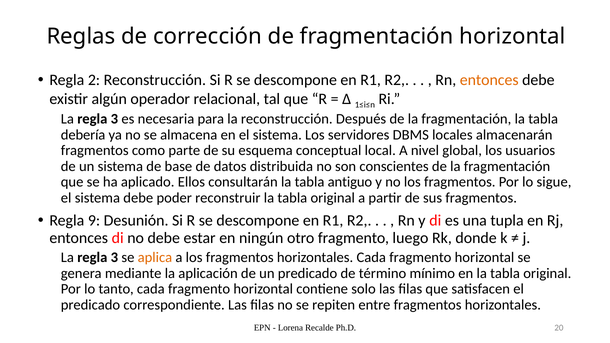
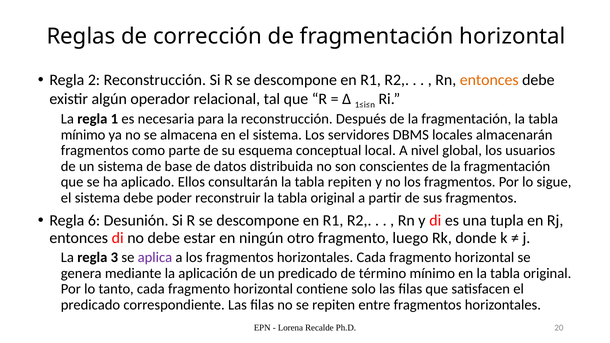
3: 3 -> 1 (114, 119)
debería: debería -> mínimo (83, 135)
tabla antiguo: antiguo -> repiten (350, 182)
9: 9 -> 6 (94, 221)
aplica colour: orange -> purple (155, 258)
